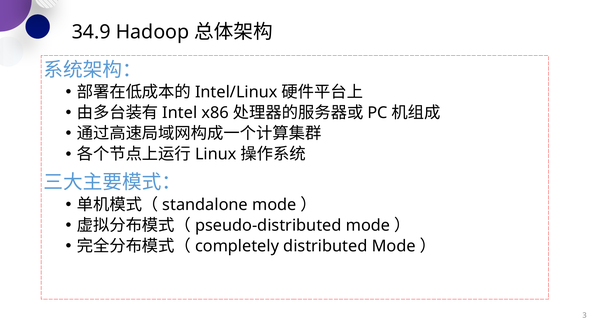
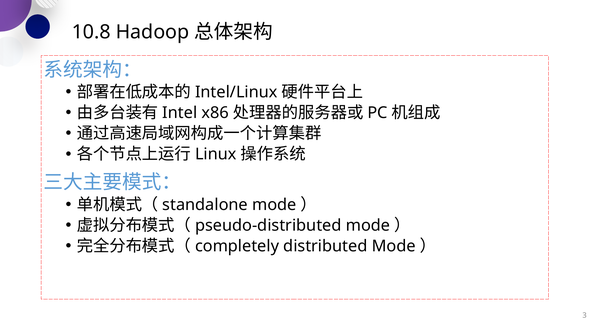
34.9: 34.9 -> 10.8 (91, 32)
